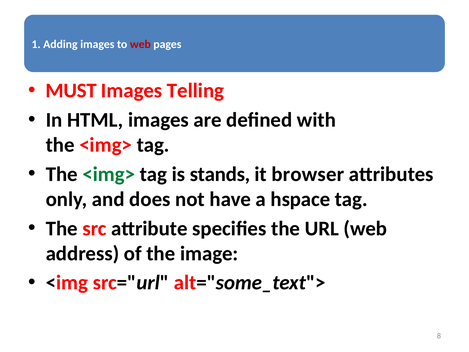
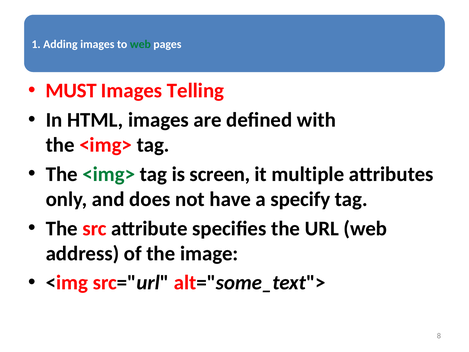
web colour: red -> green (140, 44)
stands: stands -> screen (220, 174)
browser: browser -> multiple (308, 174)
hspace: hspace -> specify (300, 199)
